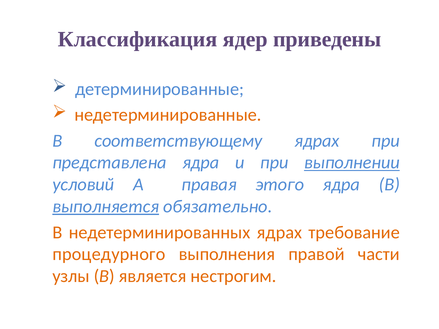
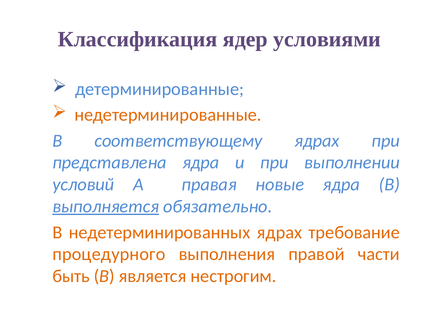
приведены: приведены -> условиями (327, 39)
выполнении underline: present -> none (352, 163)
этого: этого -> новые (280, 185)
узлы: узлы -> быть (71, 276)
